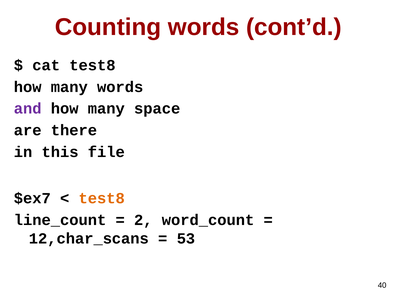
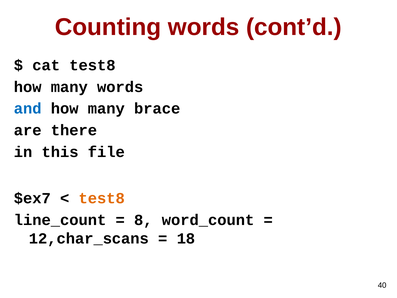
and colour: purple -> blue (28, 109)
space: space -> brace (157, 109)
2: 2 -> 8 (143, 220)
53: 53 -> 18 (186, 238)
